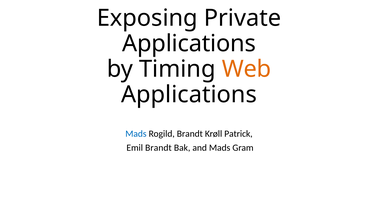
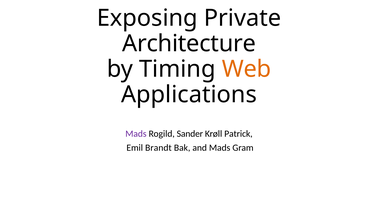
Applications: Applications -> Architecture (189, 43)
Mads colour: blue -> purple (136, 133)
Rogild Brandt: Brandt -> Sander (190, 133)
